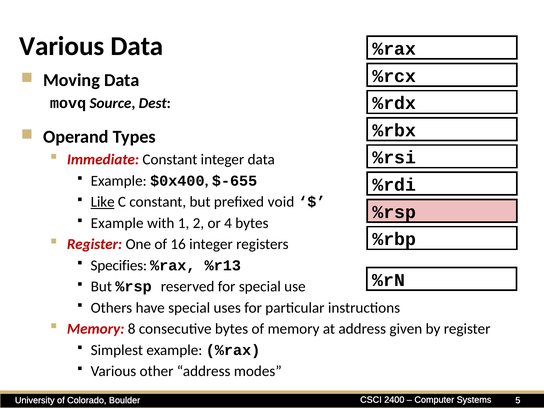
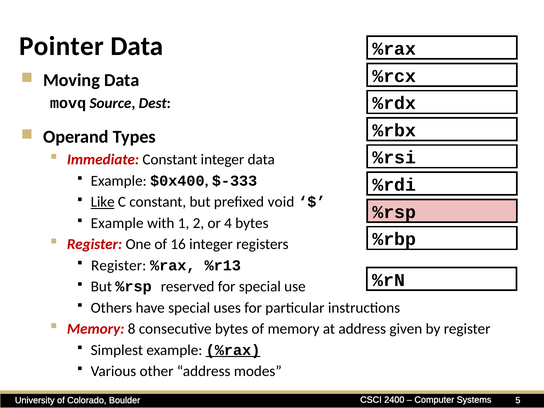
Various: Various -> Pointer (62, 46)
$-655: $-655 -> $-333 (235, 181)
Specifies: Specifies -> Register (119, 265)
%rax underline: none -> present (233, 350)
